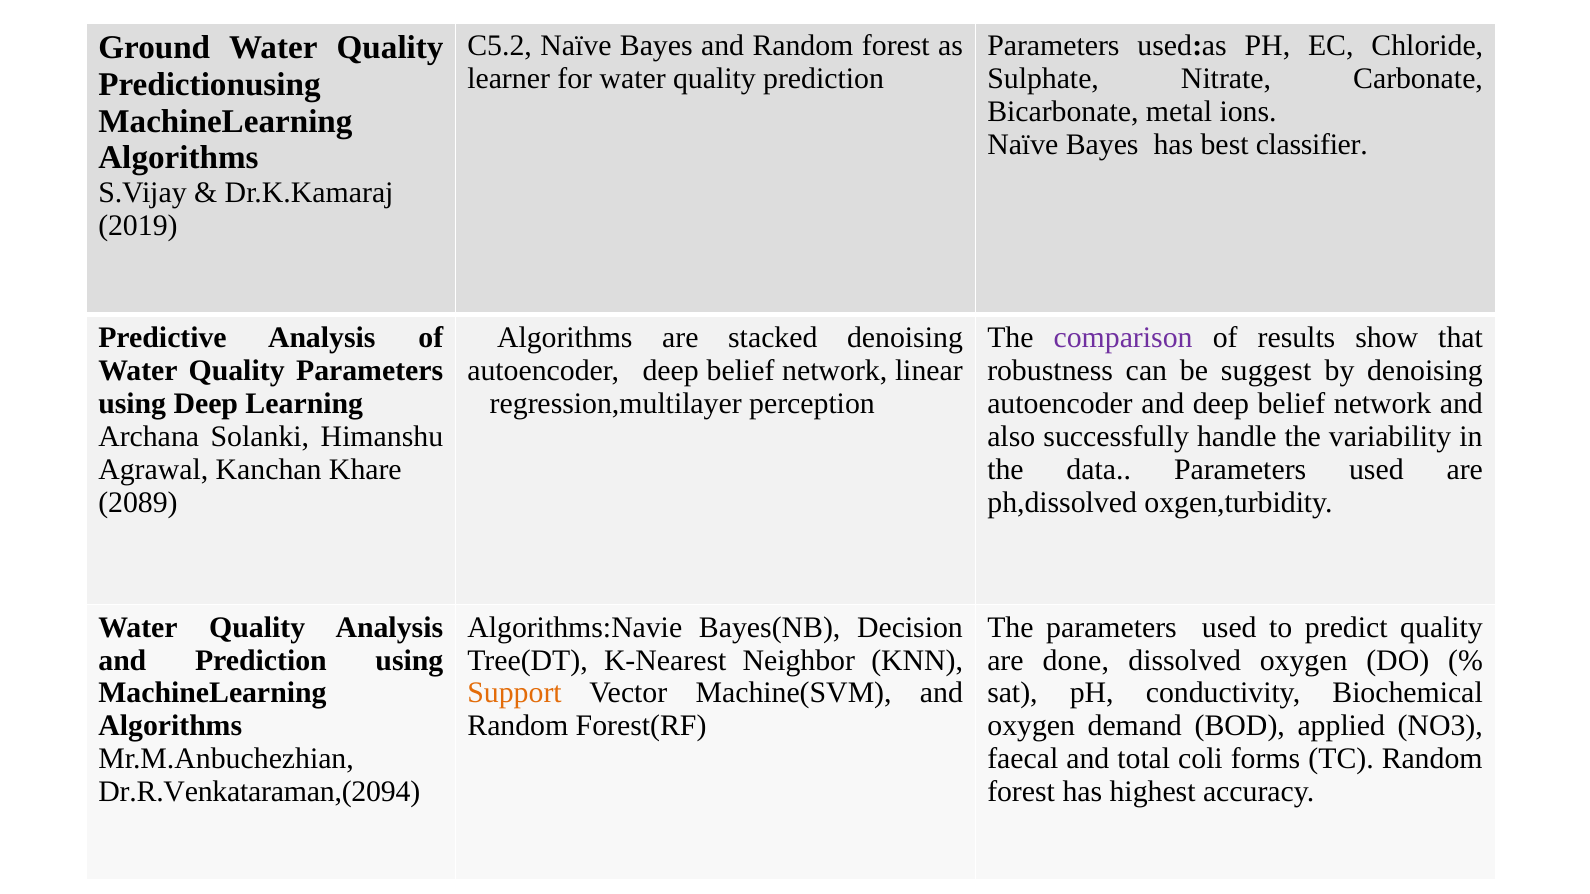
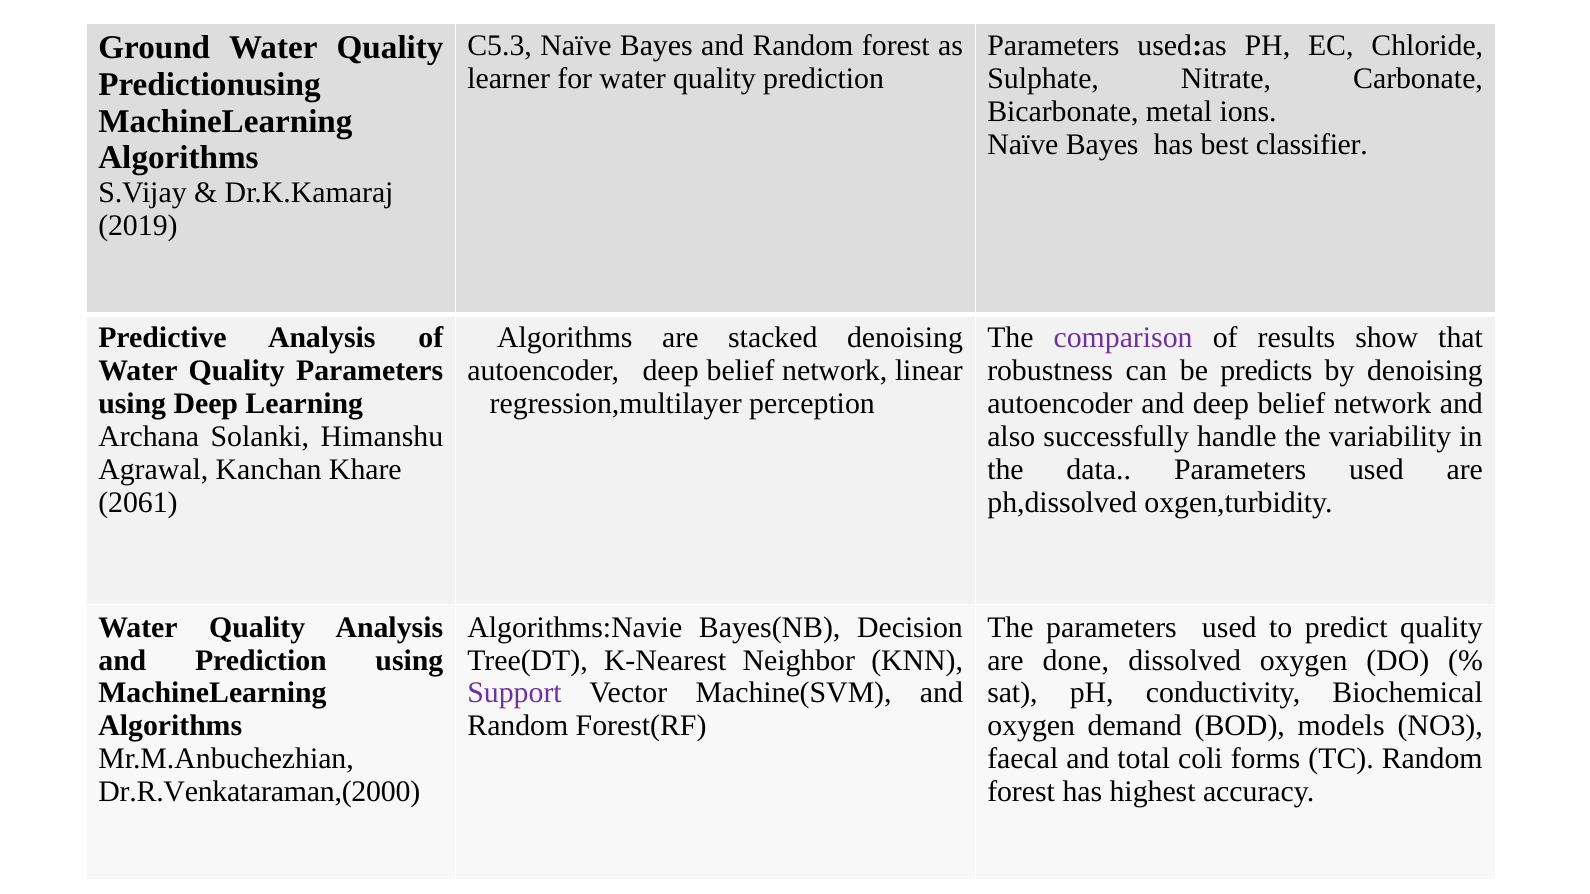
C5.2: C5.2 -> C5.3 (500, 46)
suggest: suggest -> predicts (1266, 370)
2089: 2089 -> 2061 (138, 502)
Support colour: orange -> purple (515, 693)
applied: applied -> models (1341, 726)
Dr.R.Venkataraman,(2094: Dr.R.Venkataraman,(2094 -> Dr.R.Venkataraman,(2000 (259, 792)
